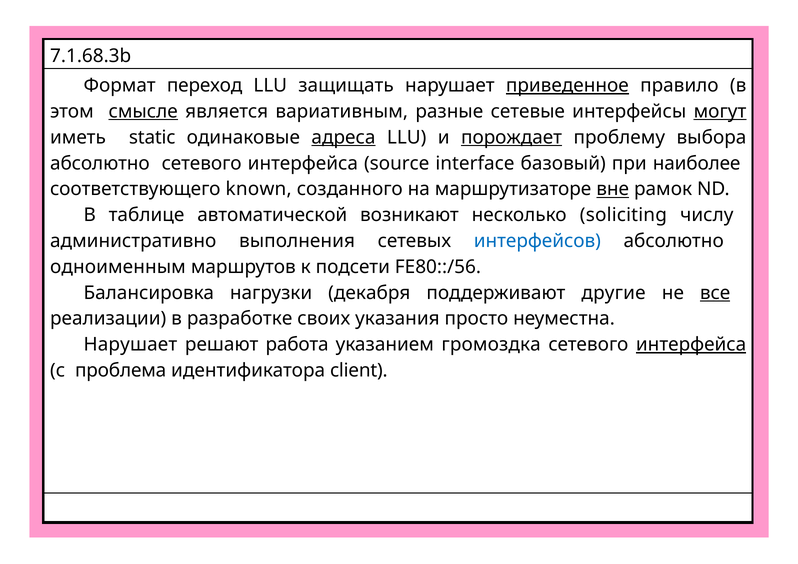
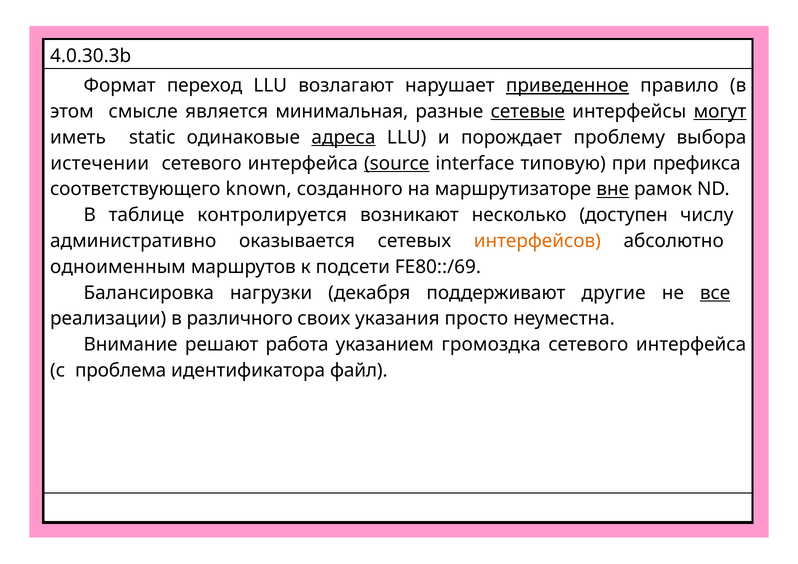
7.1.68.3b: 7.1.68.3b -> 4.0.30.3b (91, 56)
защищать: защищать -> возлагают (346, 86)
смысле underline: present -> none (143, 112)
вариативным: вариативным -> минимальная (342, 112)
сетевые underline: none -> present (528, 112)
порождает underline: present -> none (512, 137)
абсолютно: абсолютно -> истечении (100, 163)
source underline: none -> present (397, 163)
базовый: базовый -> типовую (563, 163)
наиболее: наиболее -> префикса (697, 163)
автоматической: автоматической -> контролируется (272, 215)
soliciting: soliciting -> доступен (624, 215)
выполнения: выполнения -> оказывается (297, 241)
интерфейсов colour: blue -> orange (537, 241)
FE80::/56: FE80::/56 -> FE80::/69 (438, 267)
разработке: разработке -> различного (240, 319)
Нарушает: Нарушает -> Внимание (131, 345)
интерфейса underline: present -> none (691, 345)
client: client -> файл (359, 371)
